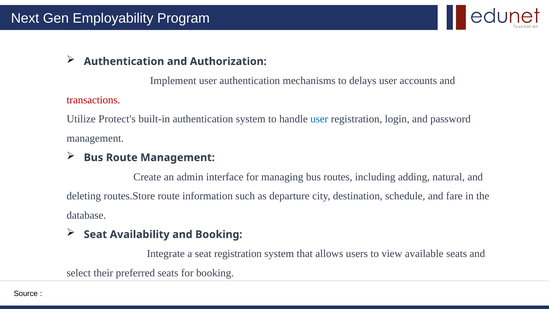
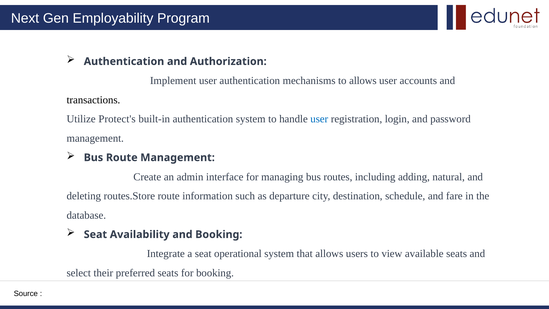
to delays: delays -> allows (363, 81)
transactions colour: red -> black (93, 100)
seat registration: registration -> operational (238, 254)
